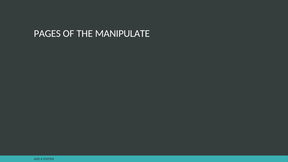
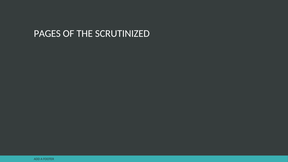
MANIPULATE: MANIPULATE -> SCRUTINIZED (122, 34)
